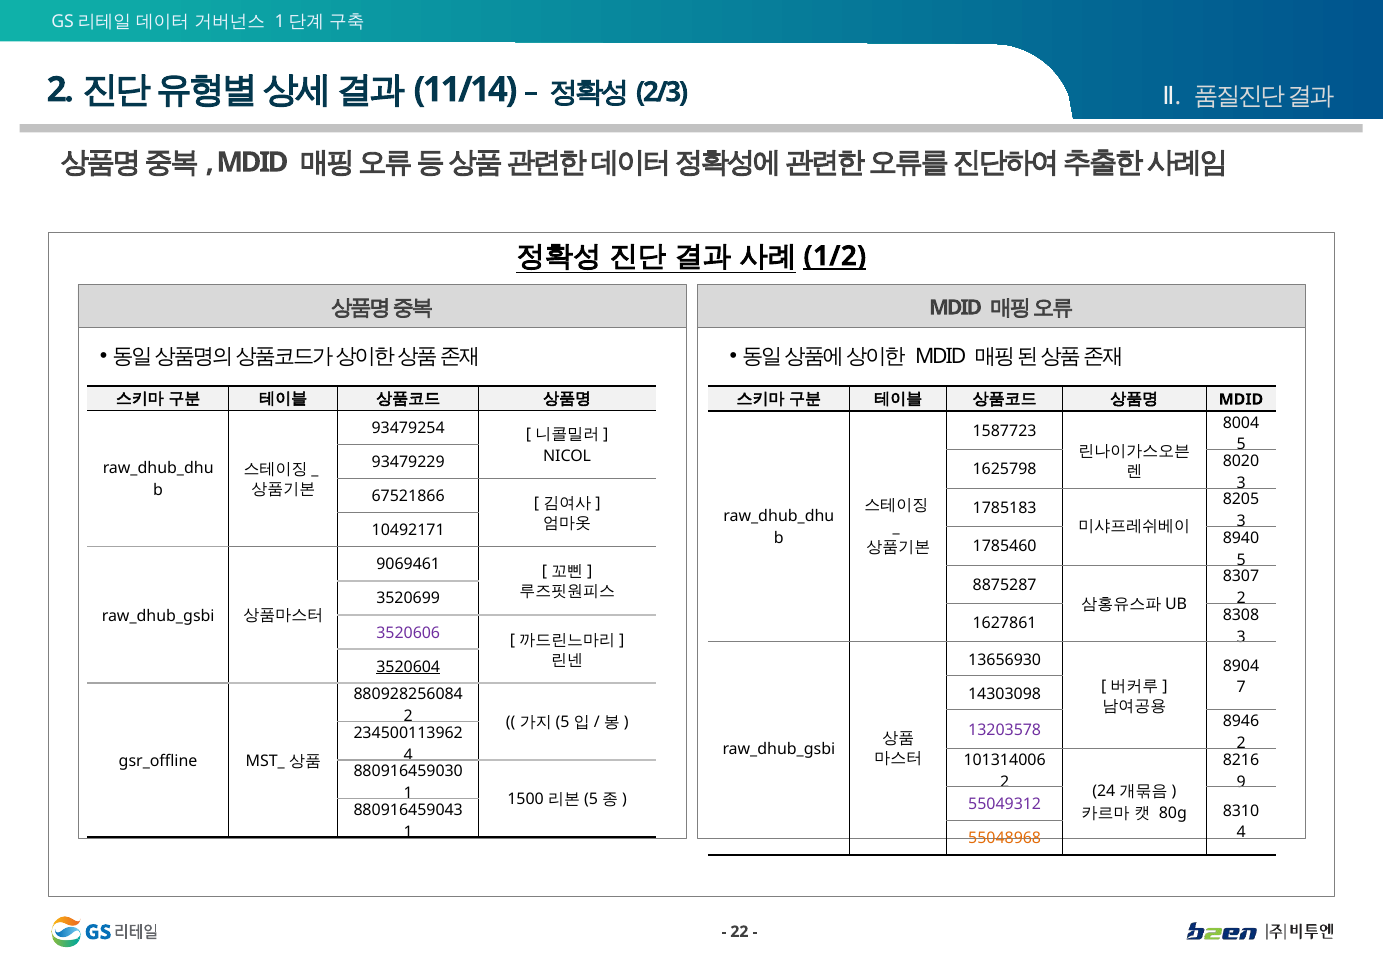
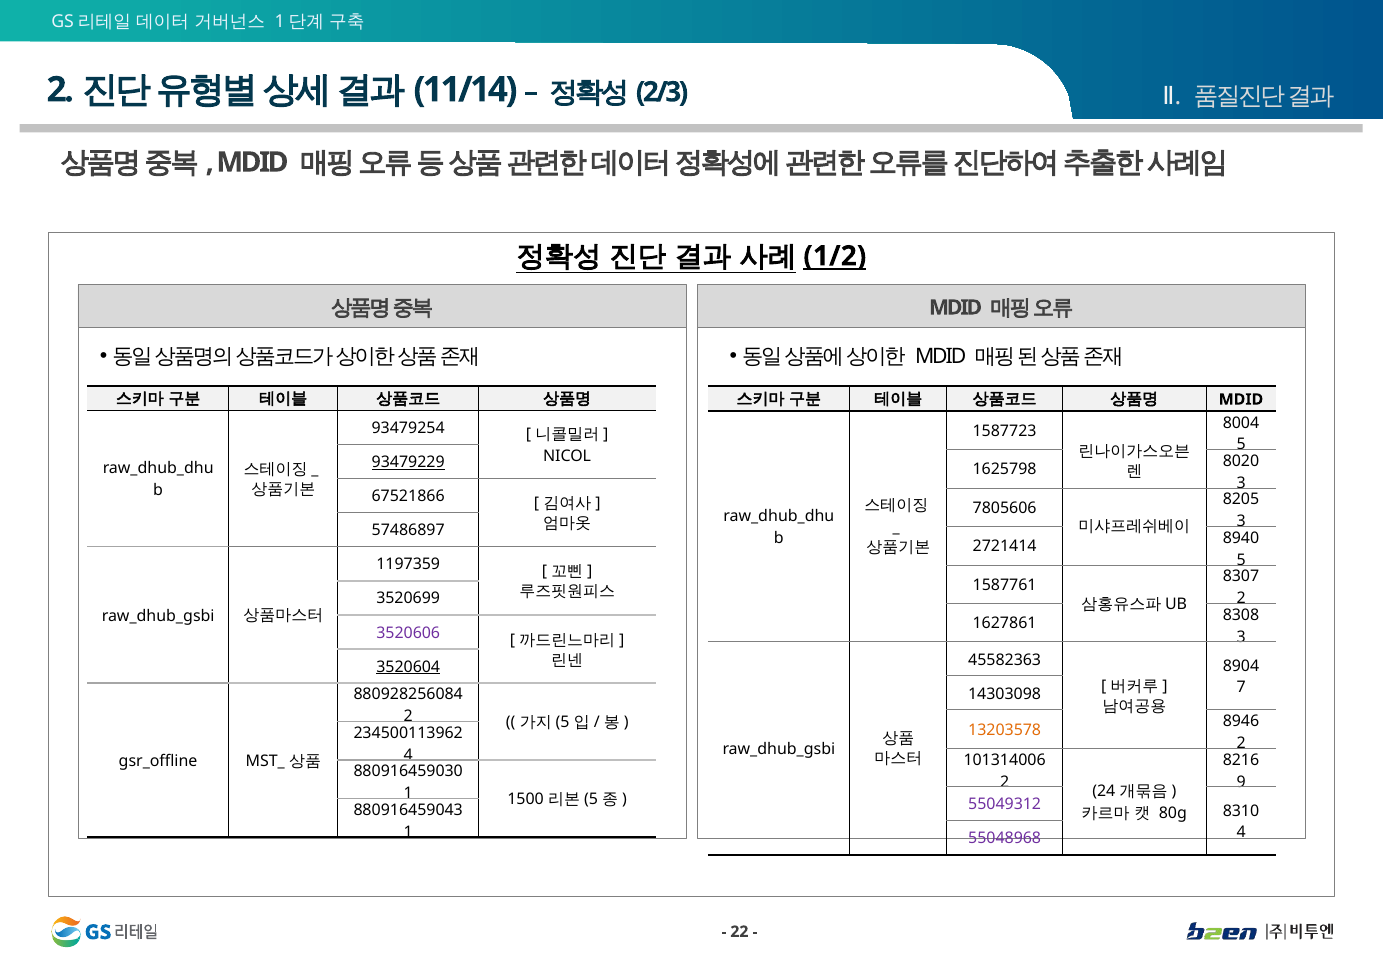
93479229 underline: none -> present (408, 462)
1785183: 1785183 -> 7805606 (1005, 508)
10492171: 10492171 -> 57486897 (408, 530)
1785460: 1785460 -> 2721414 (1005, 546)
9069461: 9069461 -> 1197359 (408, 564)
8875287: 8875287 -> 1587761 (1005, 585)
13656930: 13656930 -> 45582363 (1005, 659)
13203578 colour: purple -> orange (1005, 730)
55048968 colour: orange -> purple (1005, 838)
